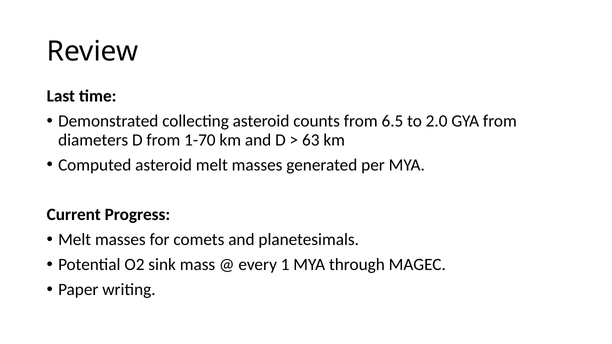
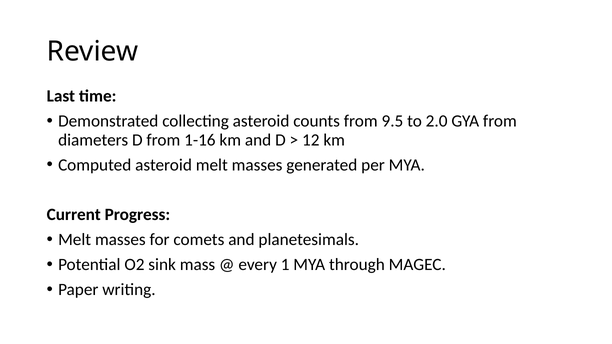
6.5: 6.5 -> 9.5 (392, 121)
1-70: 1-70 -> 1-16 (200, 140)
63: 63 -> 12 (311, 140)
